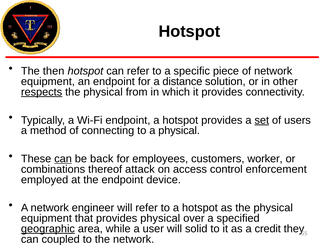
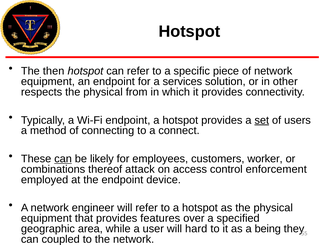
distance: distance -> services (182, 82)
respects underline: present -> none (42, 92)
a physical: physical -> connect (179, 131)
back: back -> likely (102, 159)
provides physical: physical -> features (160, 219)
geographic underline: present -> none (48, 229)
solid: solid -> hard (196, 229)
credit: credit -> being (268, 229)
